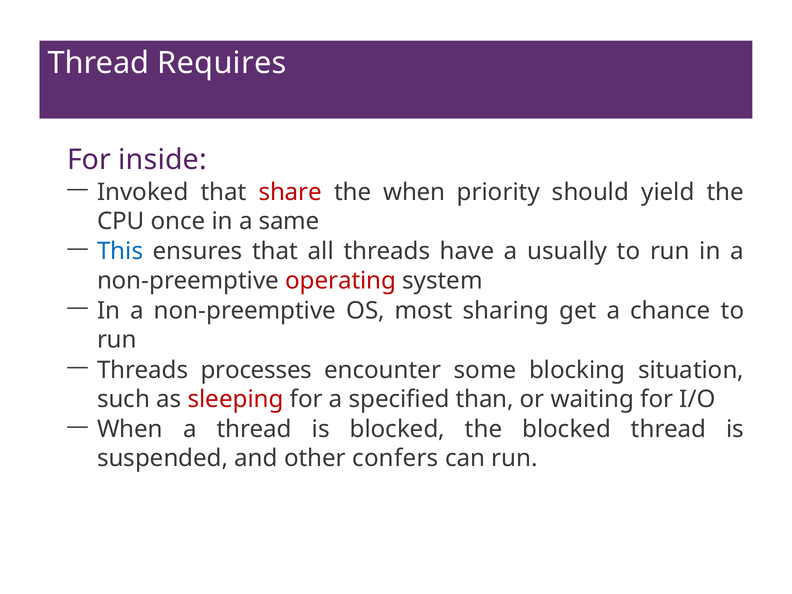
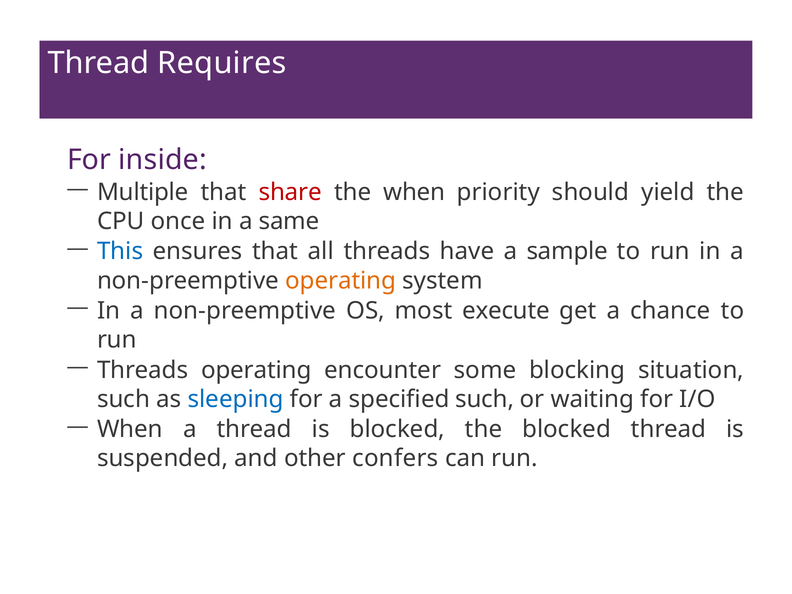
Invoked: Invoked -> Multiple (143, 192)
usually: usually -> sample (567, 252)
operating colour: red -> orange (341, 281)
sharing: sharing -> execute (506, 311)
Threads processes: processes -> operating (256, 370)
sleeping colour: red -> blue (236, 399)
specified than: than -> such (485, 399)
